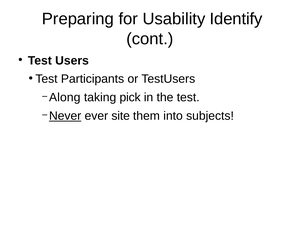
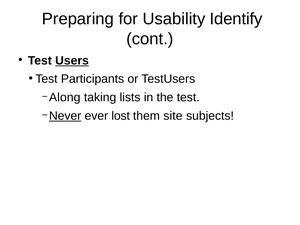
Users underline: none -> present (72, 61)
pick: pick -> lists (130, 97)
site: site -> lost (121, 116)
into: into -> site (173, 116)
